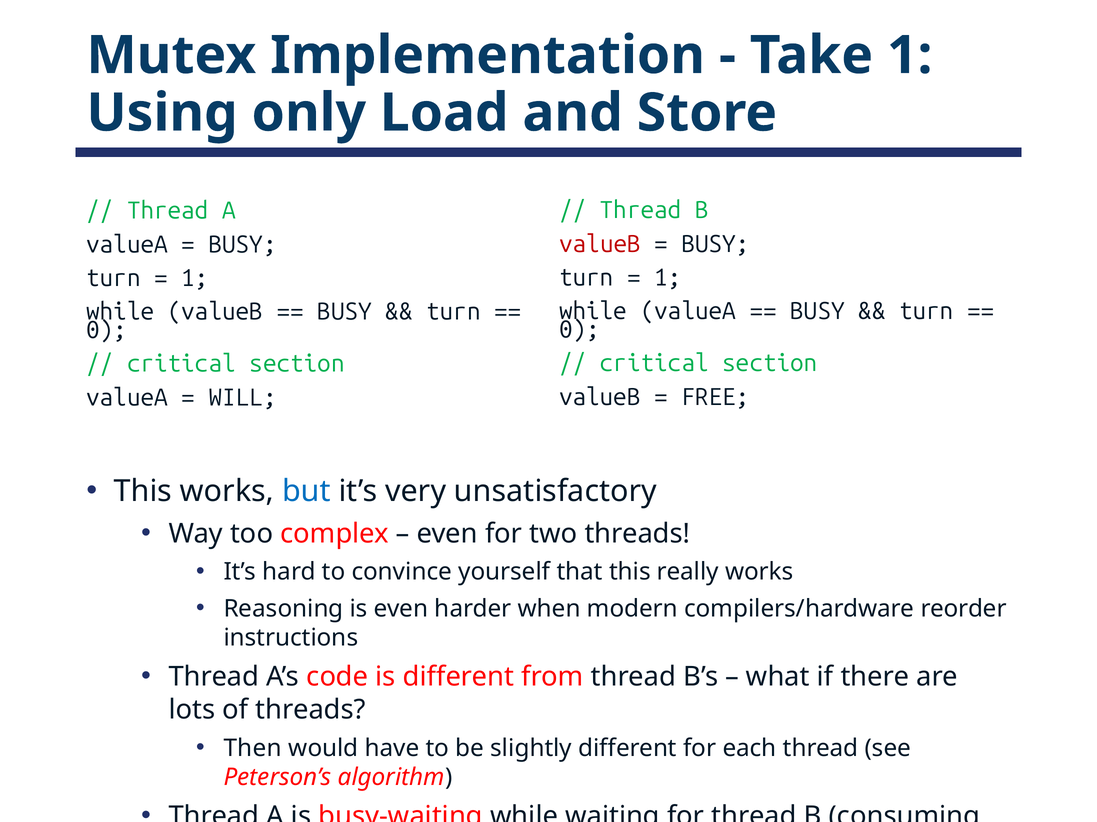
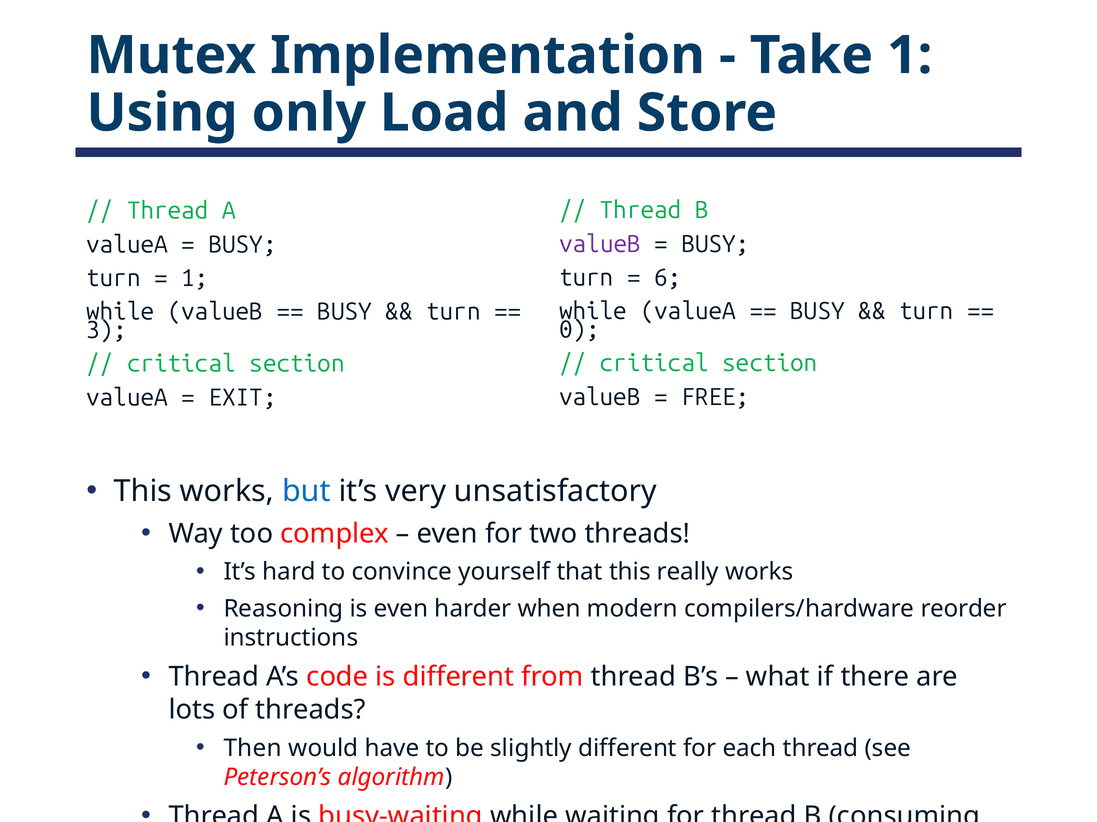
valueB colour: red -> purple (600, 244)
1: 1 -> 6 (668, 278)
0: 0 -> 3 (107, 331)
WILL: WILL -> EXIT (243, 398)
